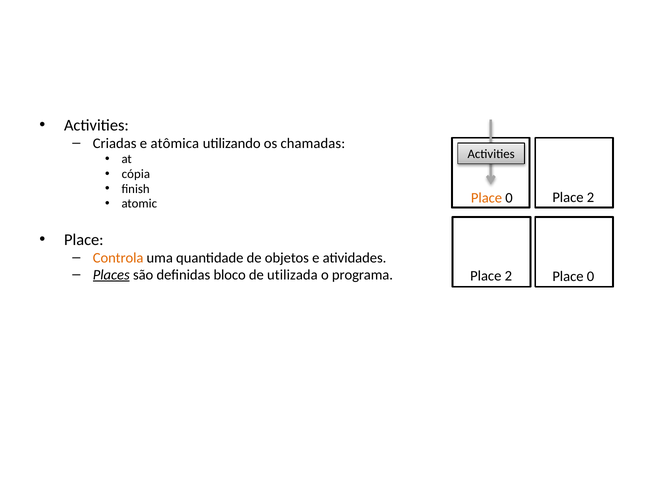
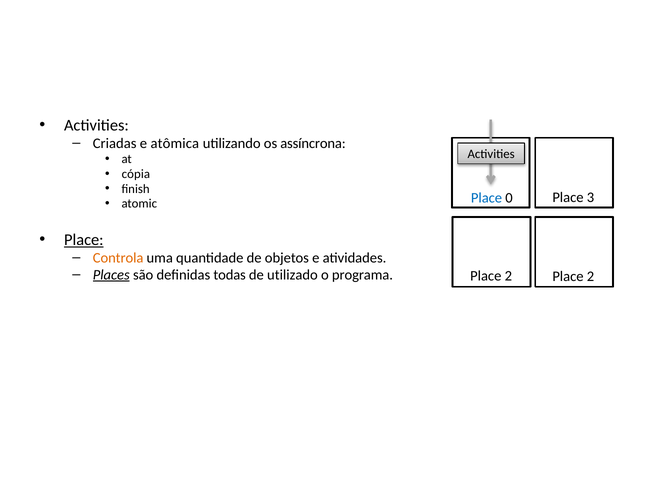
chamadas: chamadas -> assíncrona (313, 143)
2: 2 -> 3 (591, 197)
Place colour: orange -> blue (487, 198)
Place underline: none -> present (84, 240)
bloco: bloco -> todas (230, 275)
utilizada: utilizada -> utilizado (292, 275)
2 Place 0: 0 -> 2 (591, 276)
